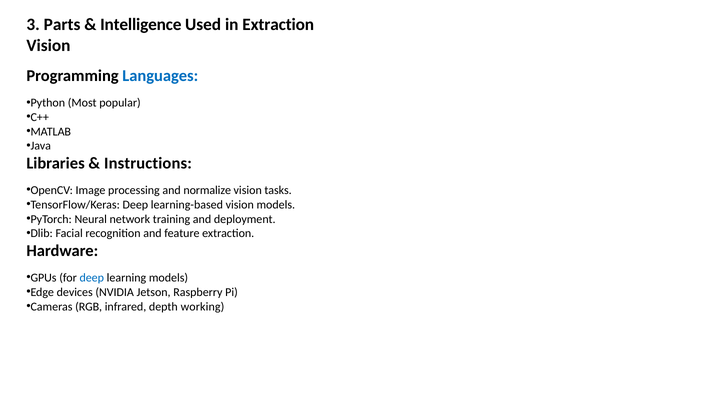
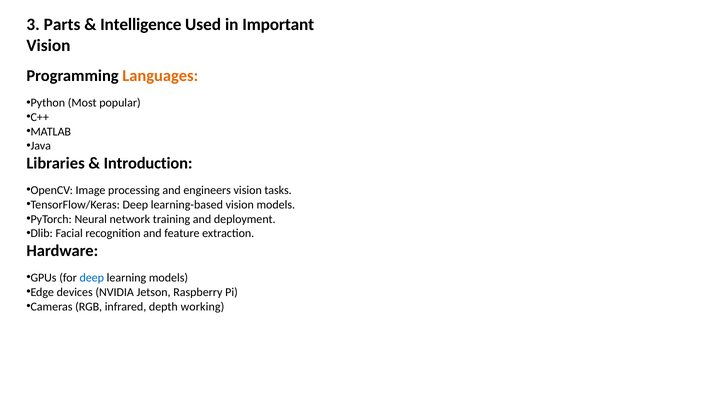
in Extraction: Extraction -> Important (278, 25)
Languages colour: blue -> orange (160, 76)
Instructions: Instructions -> Introduction (148, 163)
normalize: normalize -> engineers (207, 190)
